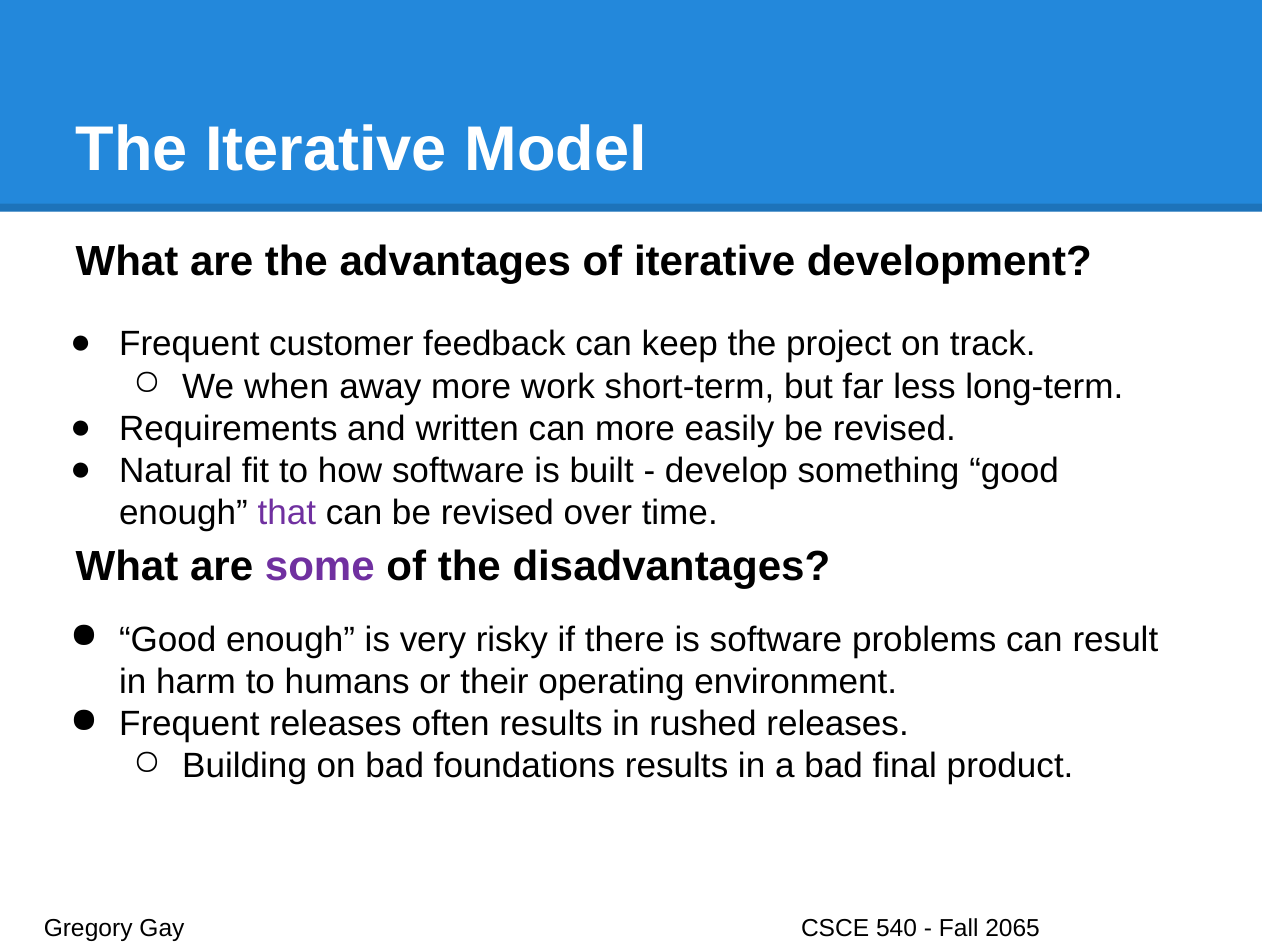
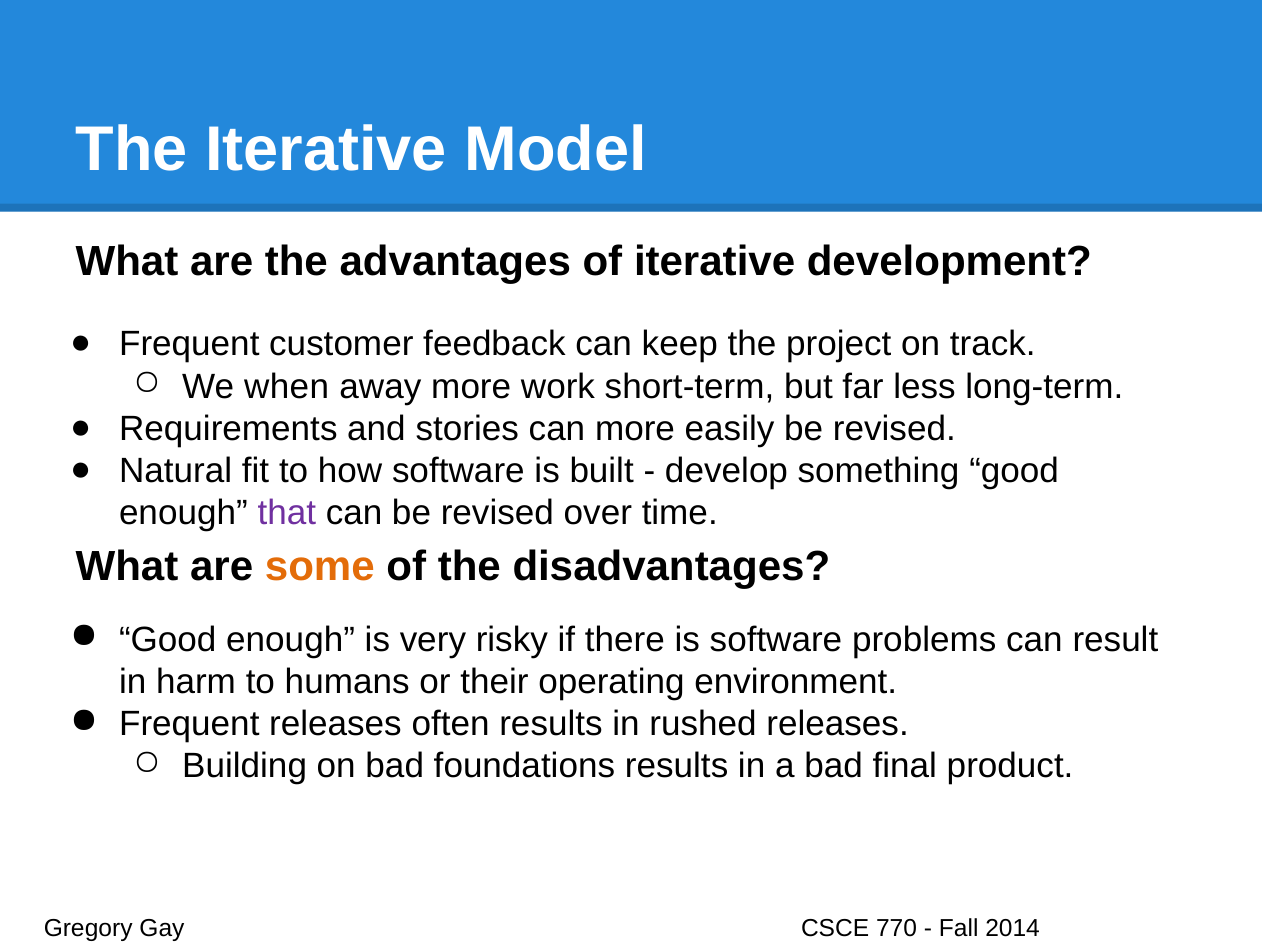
written: written -> stories (467, 428)
some colour: purple -> orange (320, 567)
540: 540 -> 770 (897, 928)
2065: 2065 -> 2014 (1013, 928)
